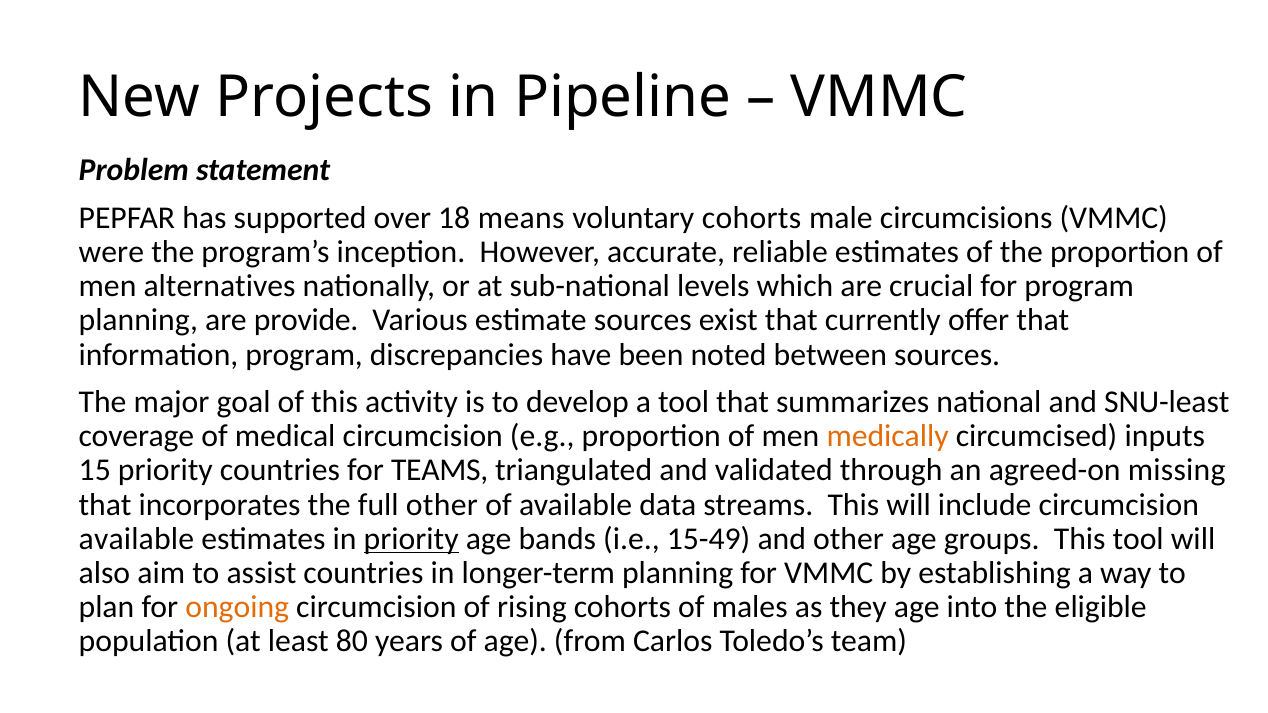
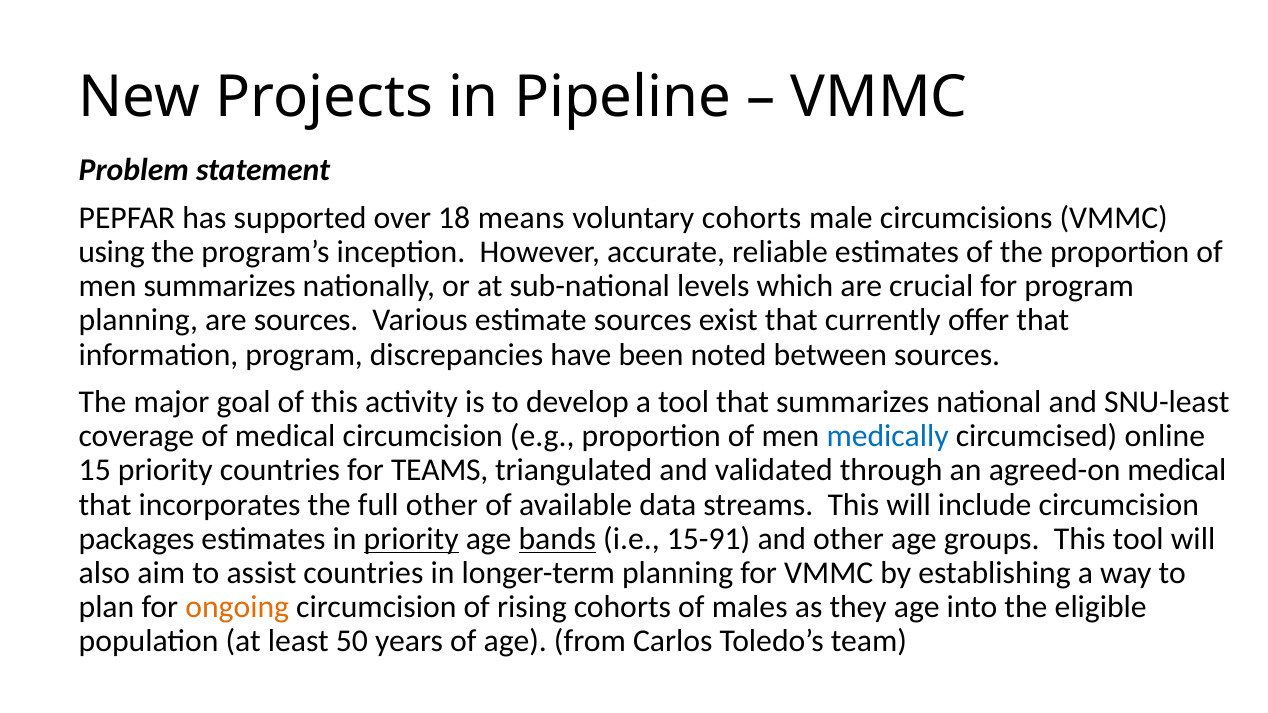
were: were -> using (112, 252)
men alternatives: alternatives -> summarizes (220, 286)
are provide: provide -> sources (306, 320)
medically colour: orange -> blue (888, 436)
inputs: inputs -> online (1165, 436)
agreed-on missing: missing -> medical (1177, 471)
available: available -> packages (137, 539)
bands underline: none -> present (557, 539)
15-49: 15-49 -> 15-91 (709, 539)
80: 80 -> 50 (352, 642)
